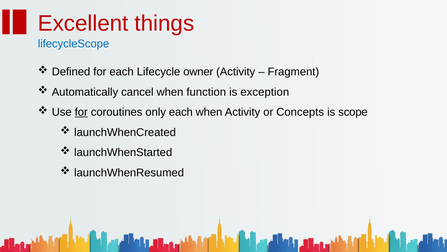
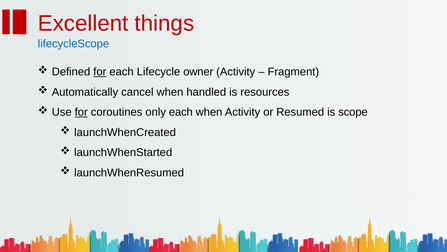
for underline: none -> present (100, 72)
function: function -> handled (206, 92)
exception: exception -> resources (265, 92)
Concepts: Concepts -> Resumed (300, 112)
